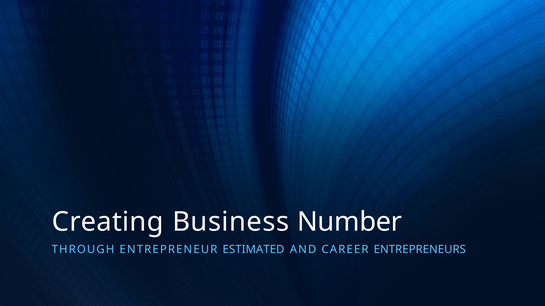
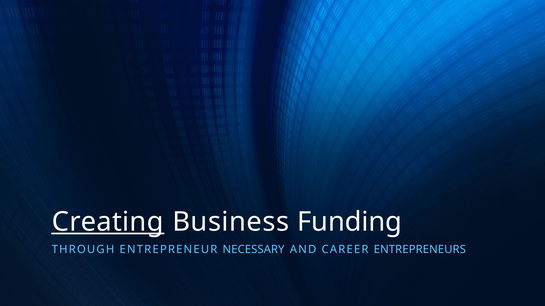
Creating underline: none -> present (108, 222)
Number: Number -> Funding (350, 222)
ESTIMATED: ESTIMATED -> NECESSARY (254, 250)
